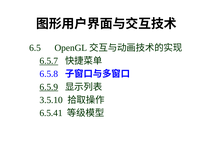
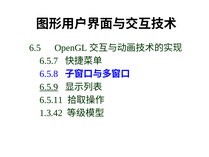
6.5.7 underline: present -> none (49, 61)
3.5.10: 3.5.10 -> 6.5.11 (51, 100)
6.5.41: 6.5.41 -> 1.3.42 (51, 113)
